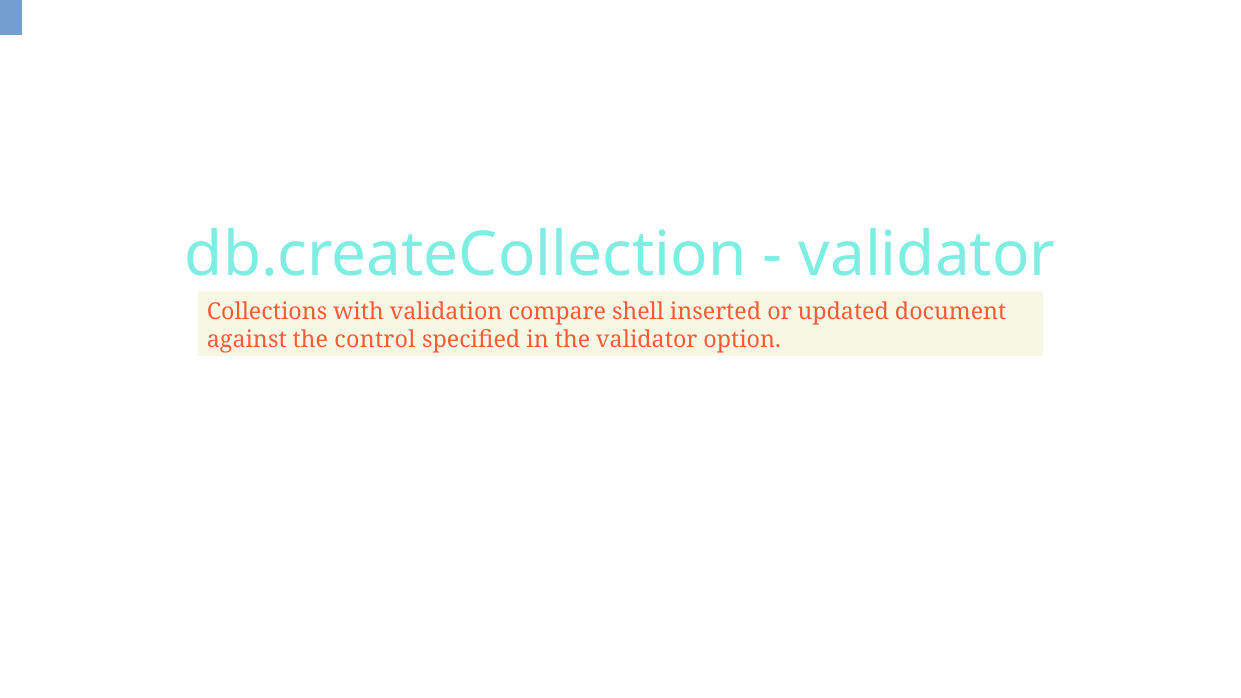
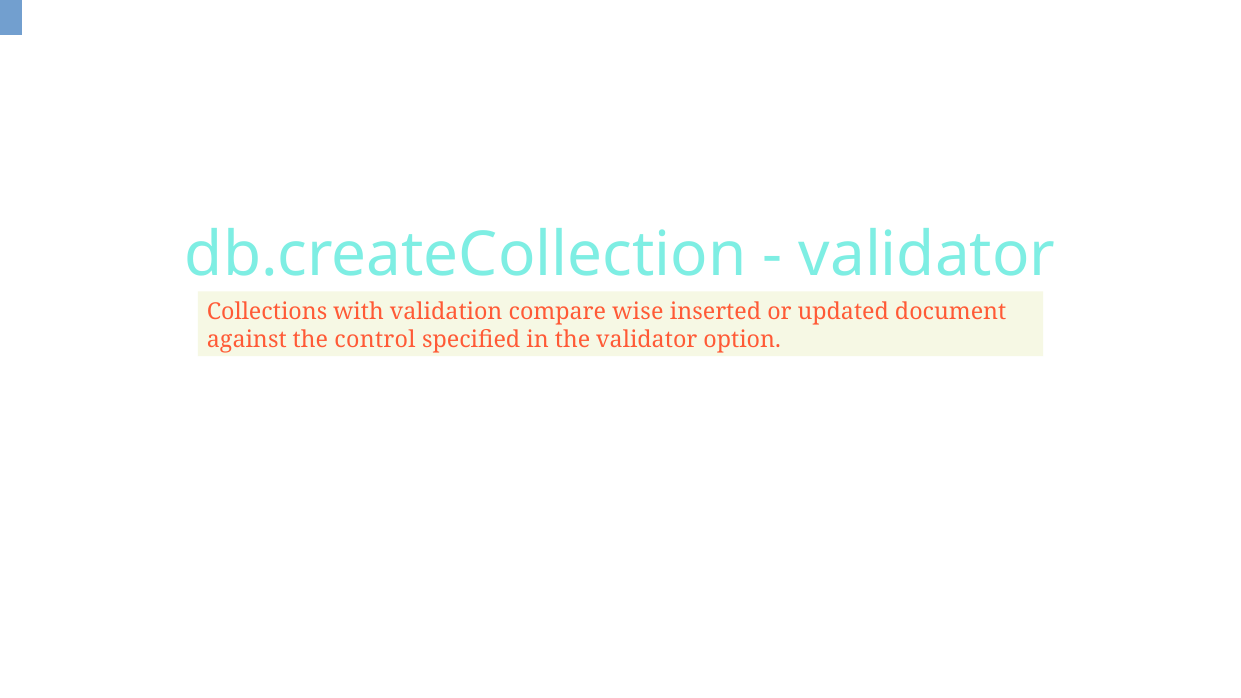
shell: shell -> wise (638, 311)
